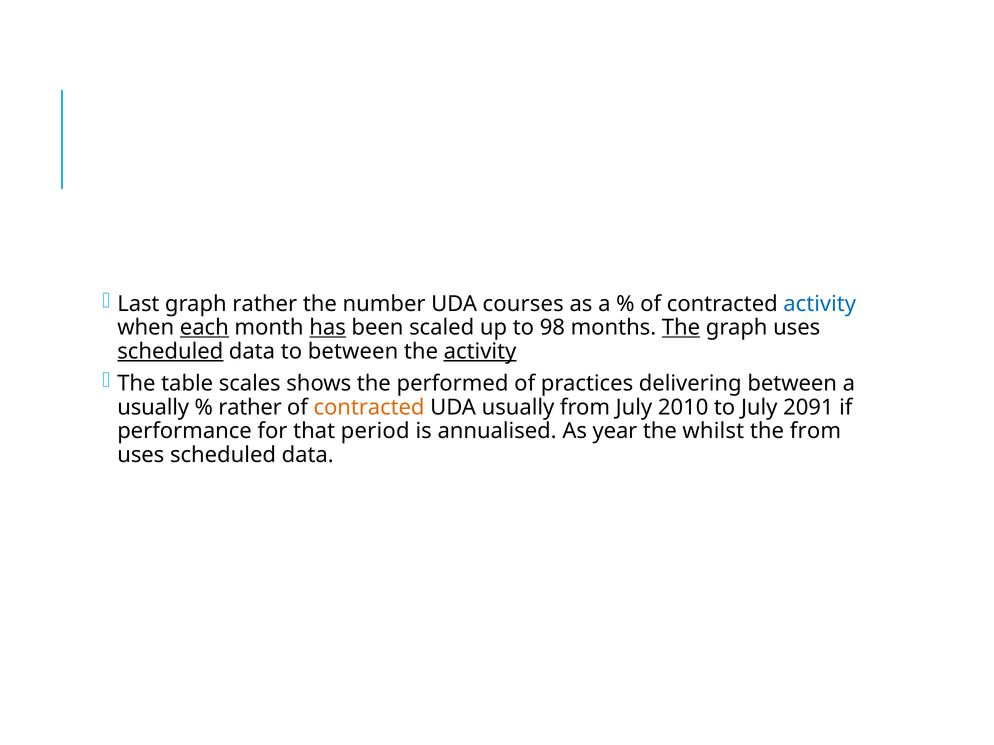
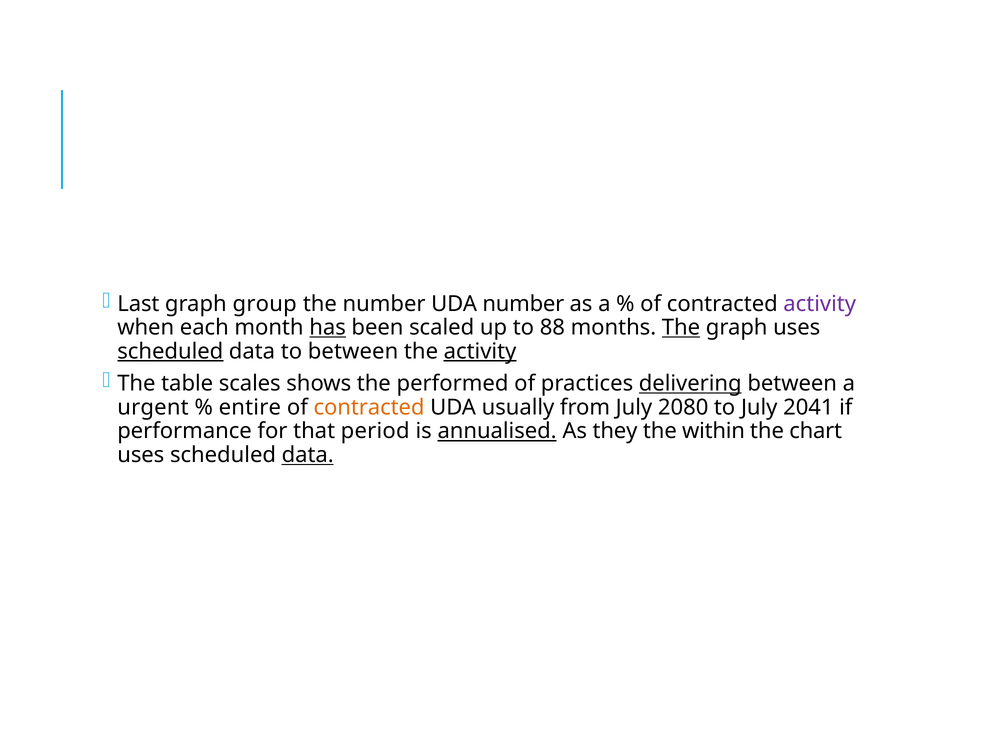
graph rather: rather -> group (265, 304)
UDA courses: courses -> number (523, 304)
activity colour: blue -> purple (820, 304)
each underline: present -> none (204, 328)
98: 98 -> 88 (552, 328)
delivering underline: none -> present (690, 384)
usually: usually -> urgent (153, 408)
rather: rather -> entire (250, 408)
2010: 2010 -> 2080 (683, 408)
2091: 2091 -> 2041 (808, 408)
annualised underline: none -> present (497, 431)
year: year -> they (615, 431)
whilst: whilst -> within (713, 431)
the from: from -> chart (816, 431)
data underline: none -> present (308, 455)
